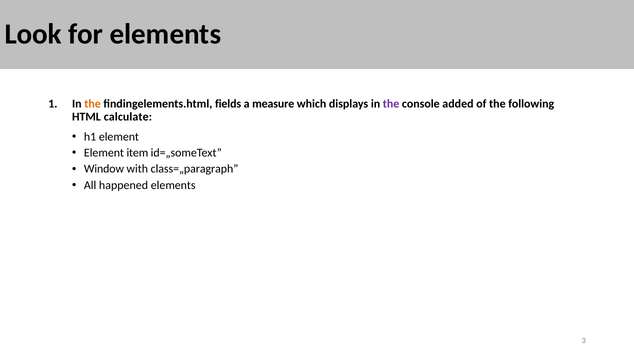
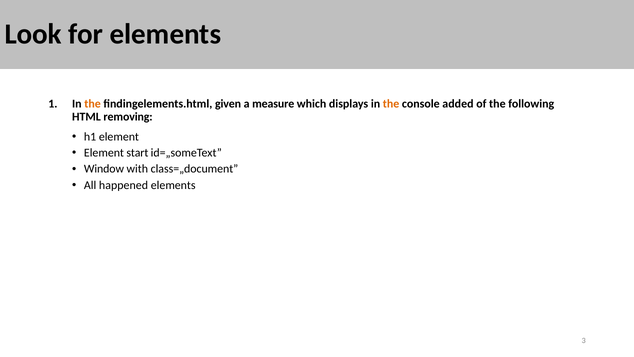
fields: fields -> given (228, 104)
the colour: purple -> orange (391, 104)
calculate: calculate -> removing (128, 117)
item: item -> start (137, 153)
class=„paragraph: class=„paragraph -> class=„document (194, 169)
